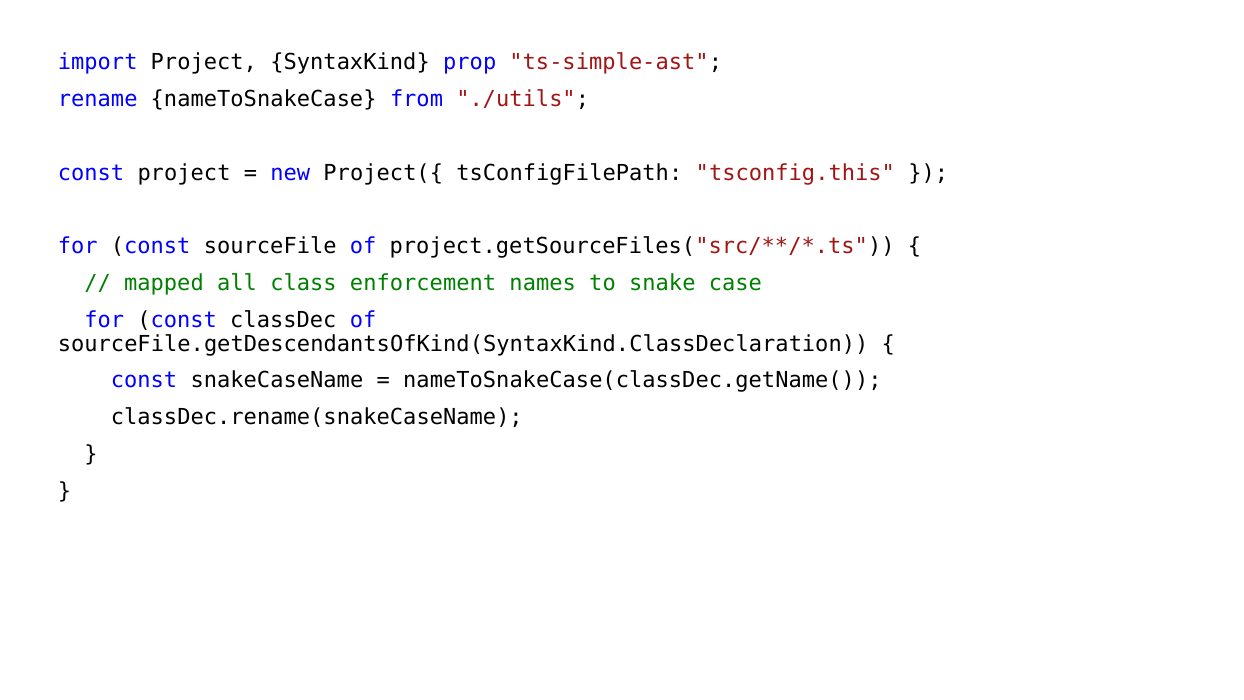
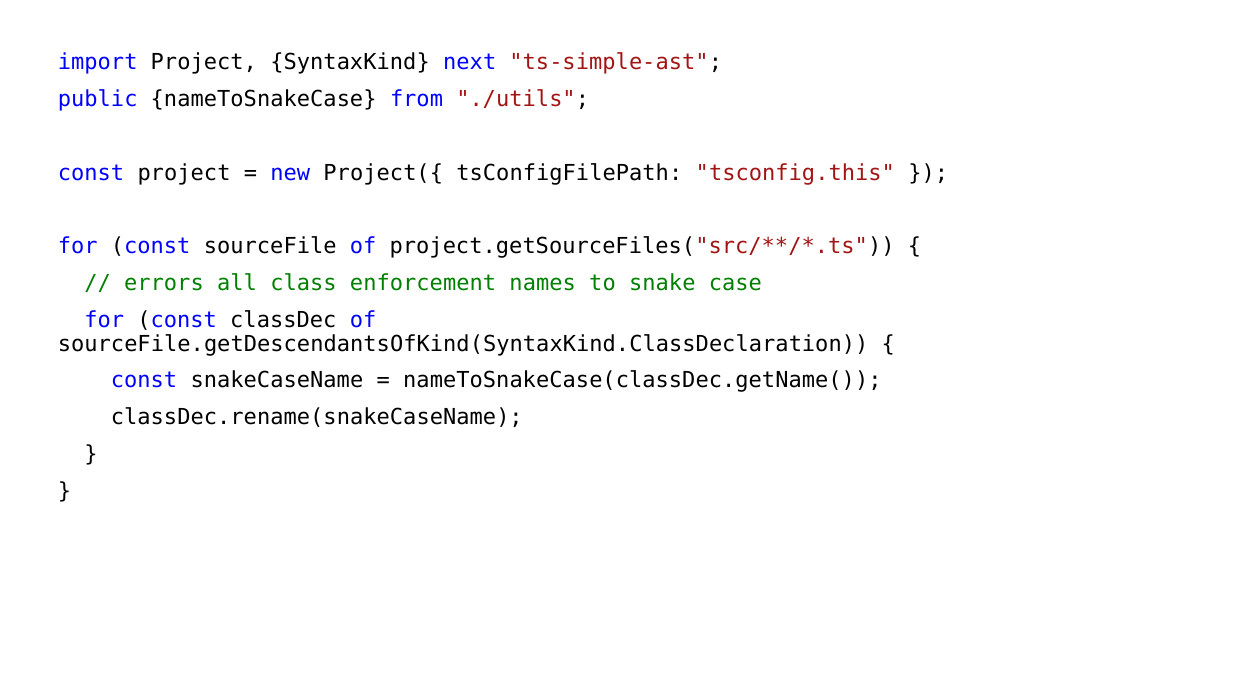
prop: prop -> next (470, 62)
rename: rename -> public (98, 99)
mapped: mapped -> errors (164, 283)
